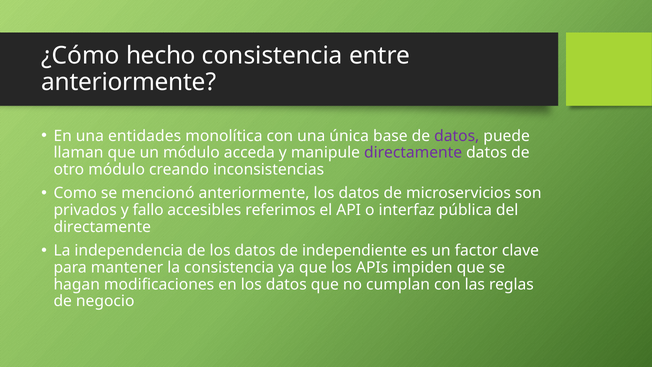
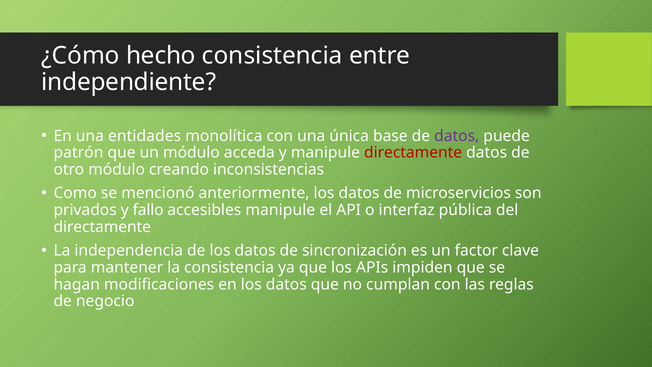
anteriormente: anteriormente -> independiente (129, 82)
llaman: llaman -> patrón (78, 153)
directamente colour: purple -> red (413, 153)
accesibles referimos: referimos -> manipule (280, 210)
independiente: independiente -> sincronización (354, 251)
